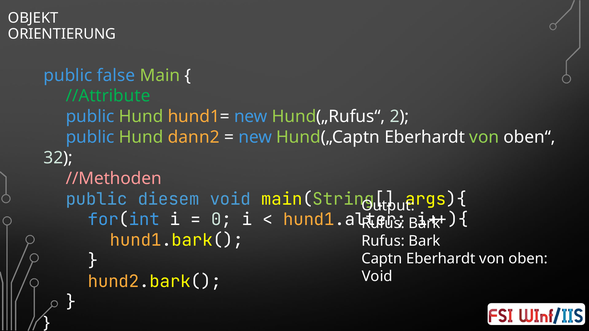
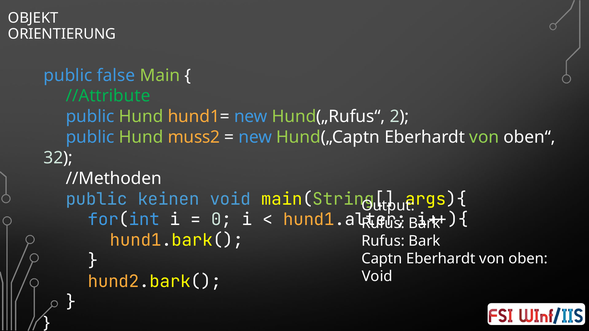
dann2: dann2 -> muss2 (194, 137)
//Methoden colour: pink -> white (114, 179)
diesem: diesem -> keinen (169, 199)
